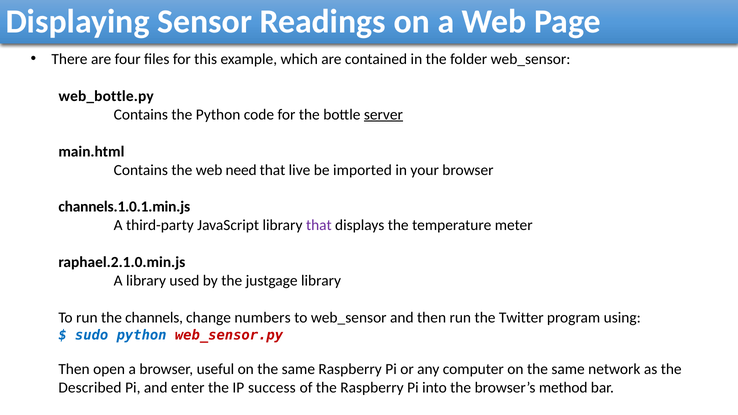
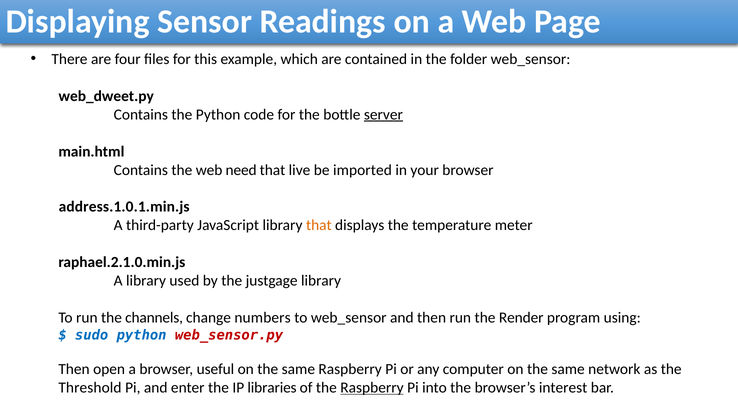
web_bottle.py: web_bottle.py -> web_dweet.py (106, 96)
channels.1.0.1.min.js: channels.1.0.1.min.js -> address.1.0.1.min.js (124, 207)
that colour: purple -> orange (319, 225)
Twitter: Twitter -> Render (521, 318)
Described: Described -> Threshold (90, 388)
success: success -> libraries (272, 388)
Raspberry underline: none -> present (372, 388)
method: method -> interest (563, 388)
